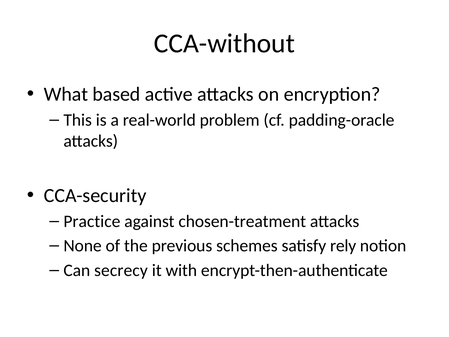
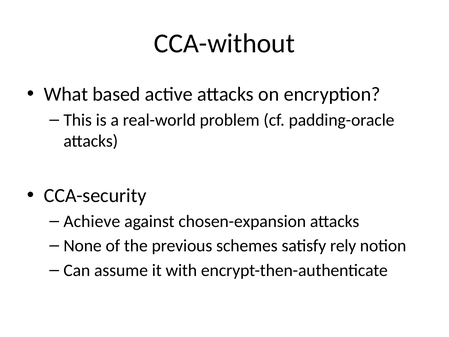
Practice: Practice -> Achieve (92, 221)
chosen-treatment: chosen-treatment -> chosen-expansion (242, 221)
secrecy: secrecy -> assume (121, 270)
